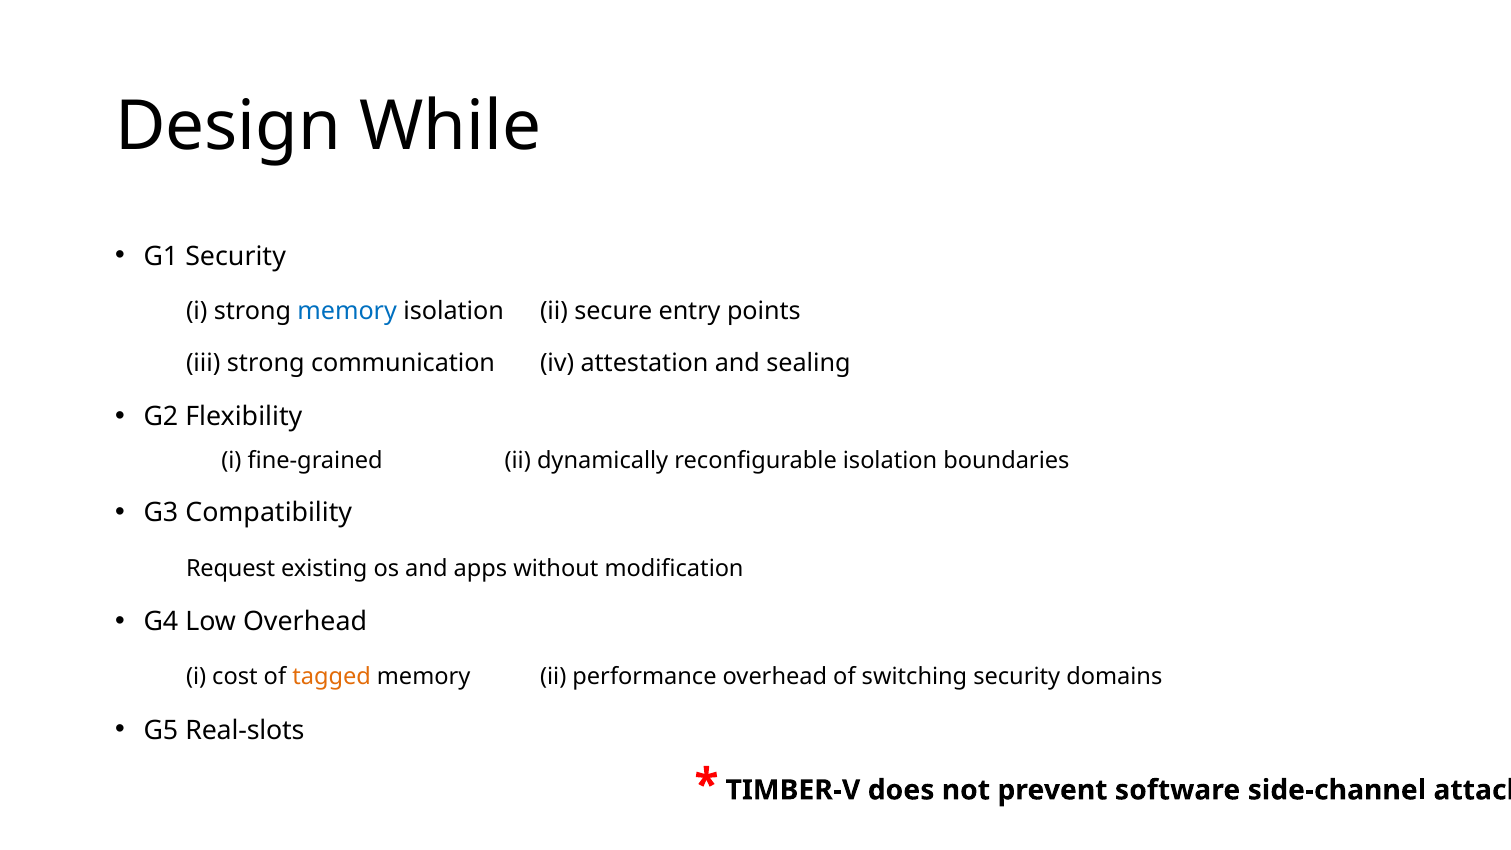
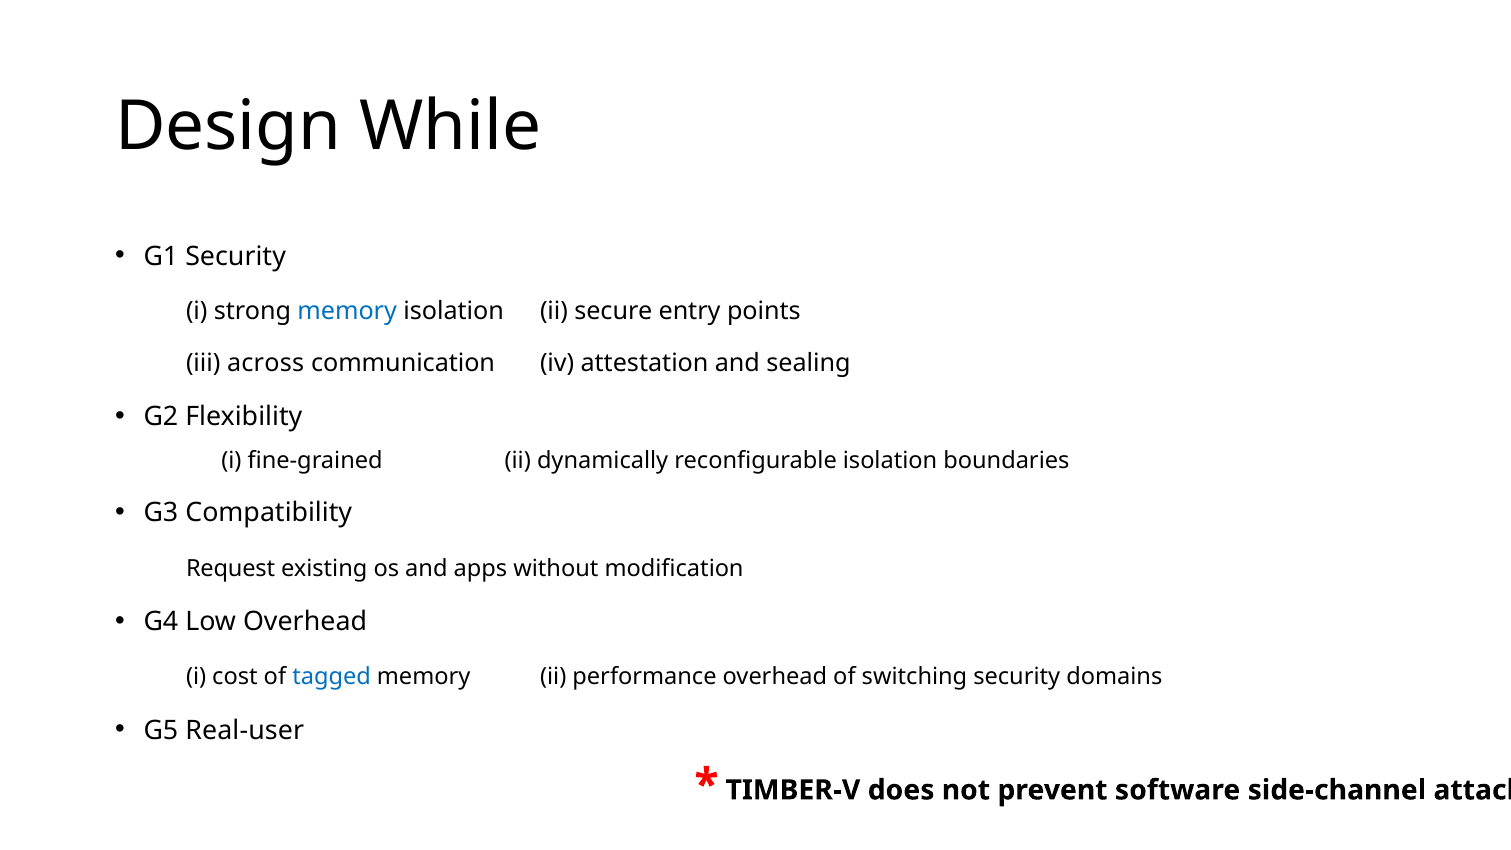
iii strong: strong -> across (266, 363)
tagged colour: orange -> blue (332, 677)
Real-slots: Real-slots -> Real-user (245, 730)
